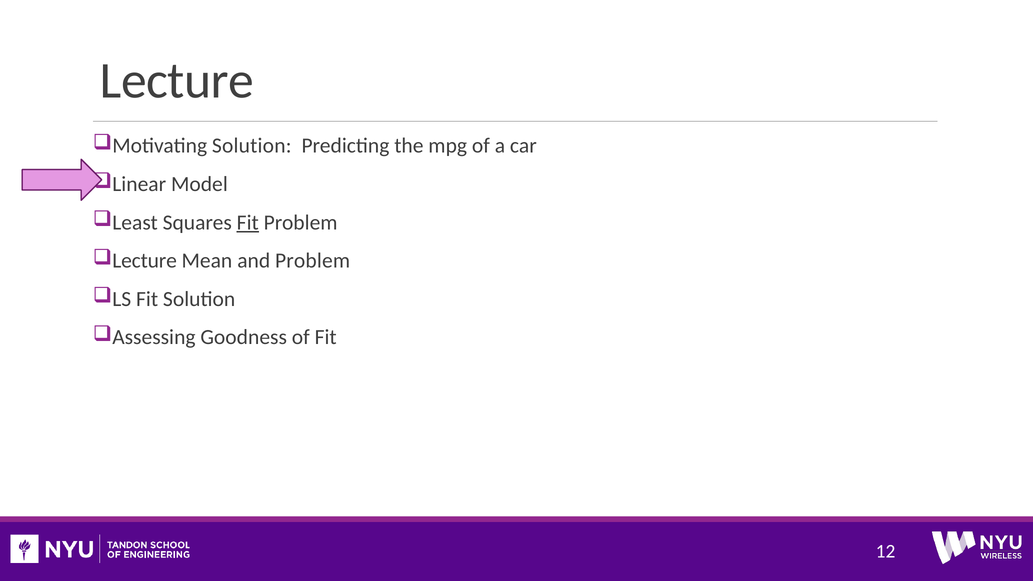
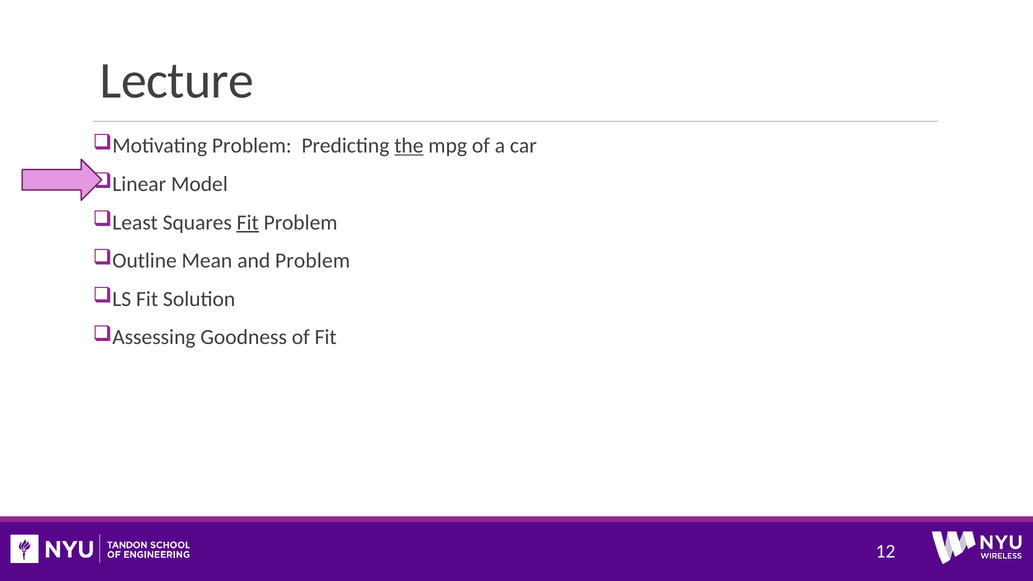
Motivating Solution: Solution -> Problem (252, 146)
the underline: none -> present (409, 146)
Lecture: Lecture -> Outline (145, 261)
